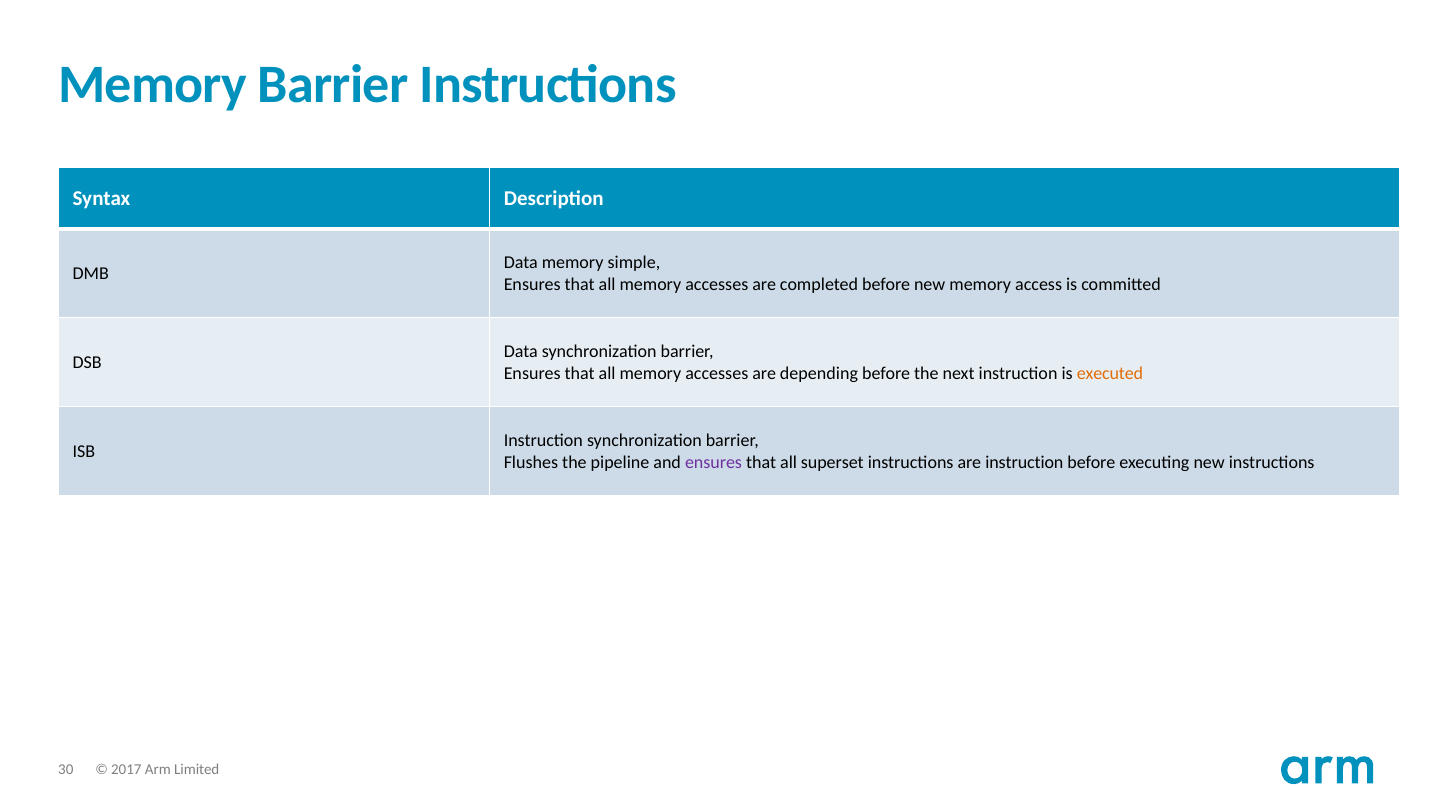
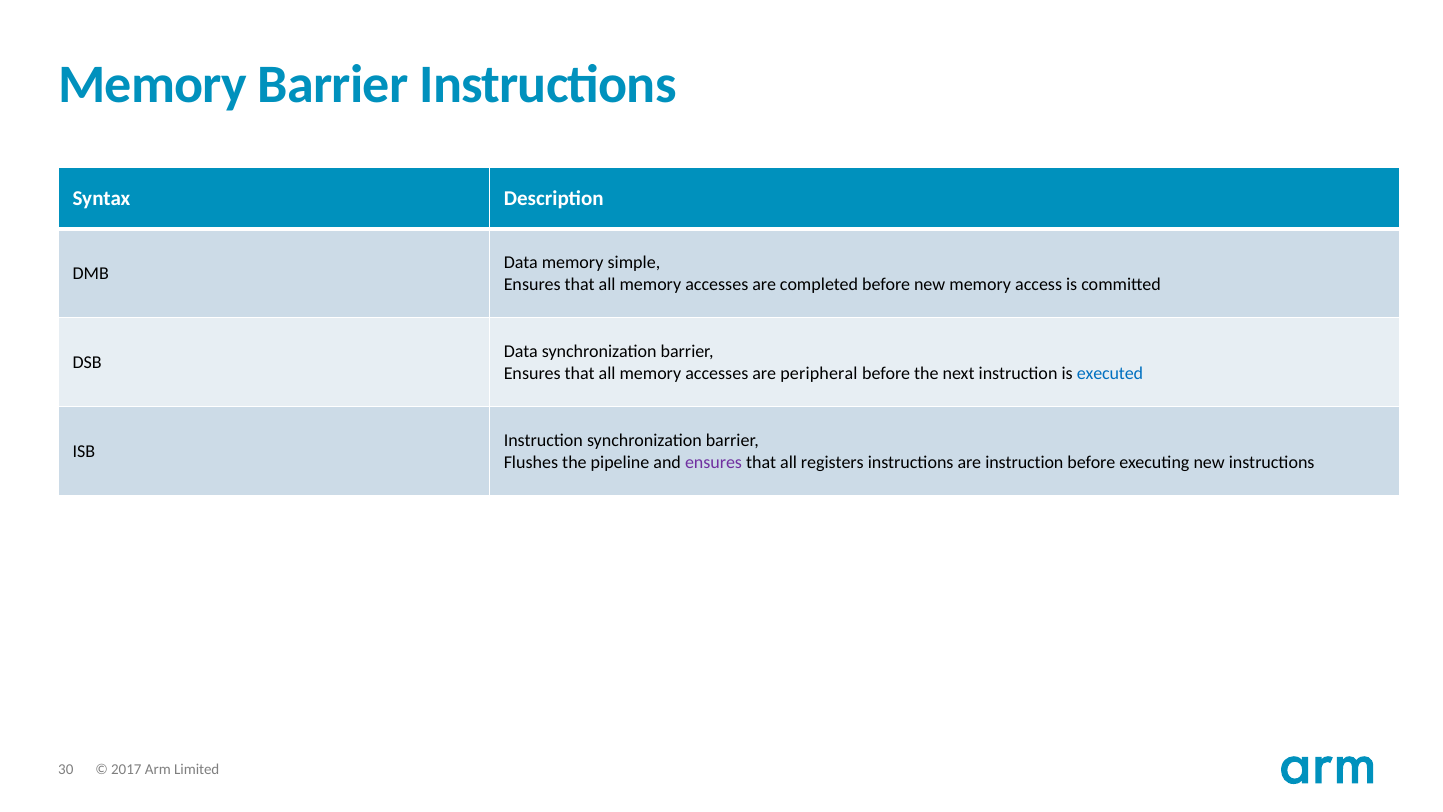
depending: depending -> peripheral (819, 373)
executed colour: orange -> blue (1110, 373)
superset: superset -> registers (832, 462)
